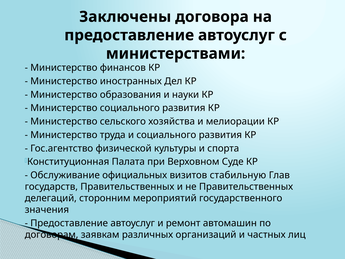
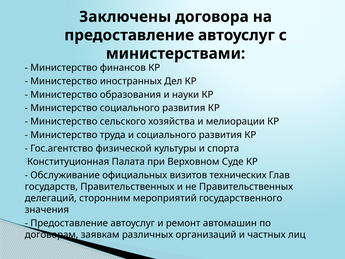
стабильную: стабильную -> технических (238, 175)
